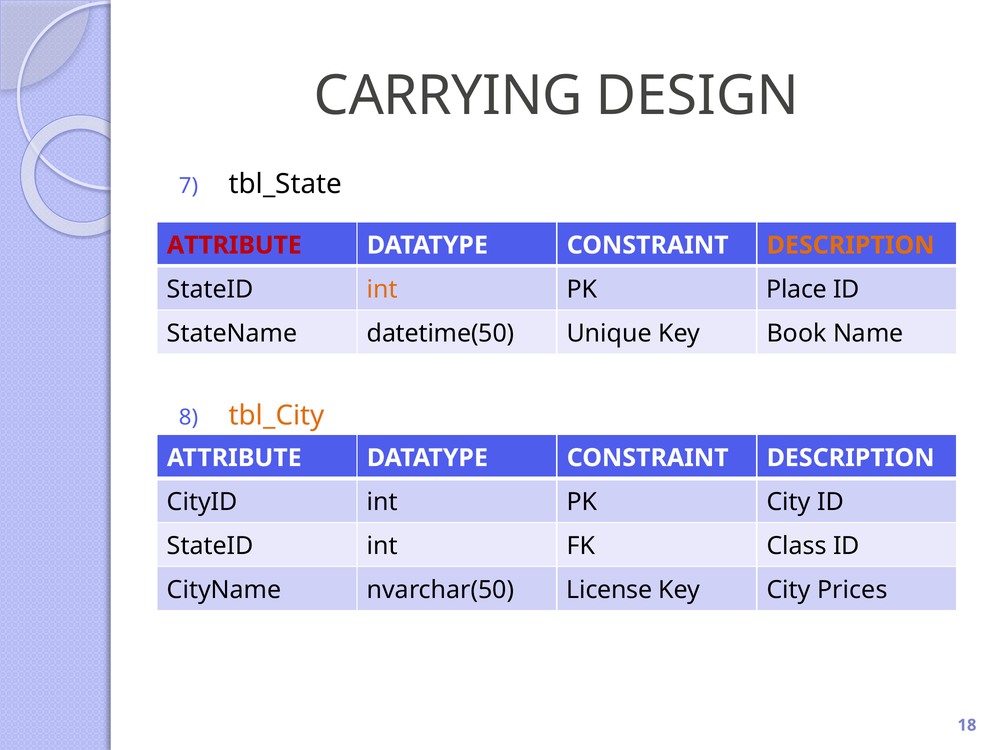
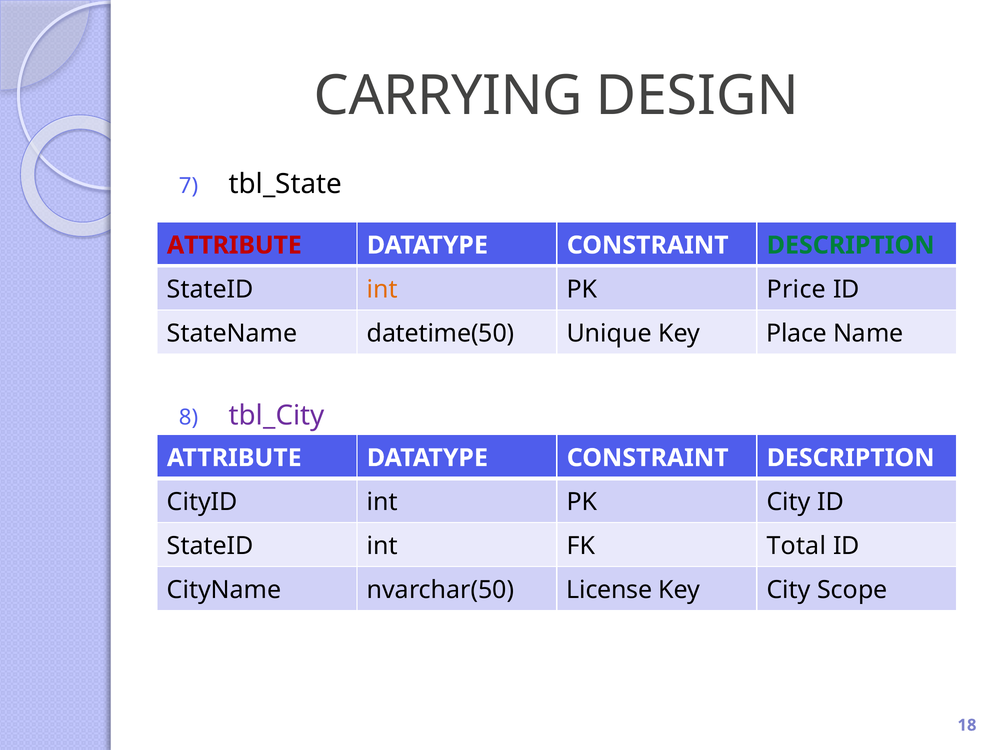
DESCRIPTION colour: orange -> green (851, 245)
Place: Place -> Price (796, 289)
Book: Book -> Place (797, 333)
tbl_City colour: orange -> purple (277, 416)
Class: Class -> Total (796, 546)
Prices: Prices -> Scope (852, 590)
